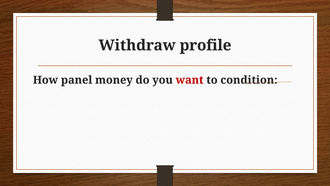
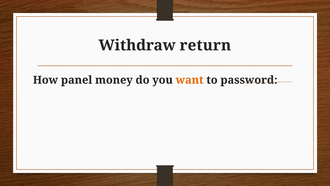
profile: profile -> return (205, 45)
want colour: red -> orange (190, 80)
condition: condition -> password (249, 80)
